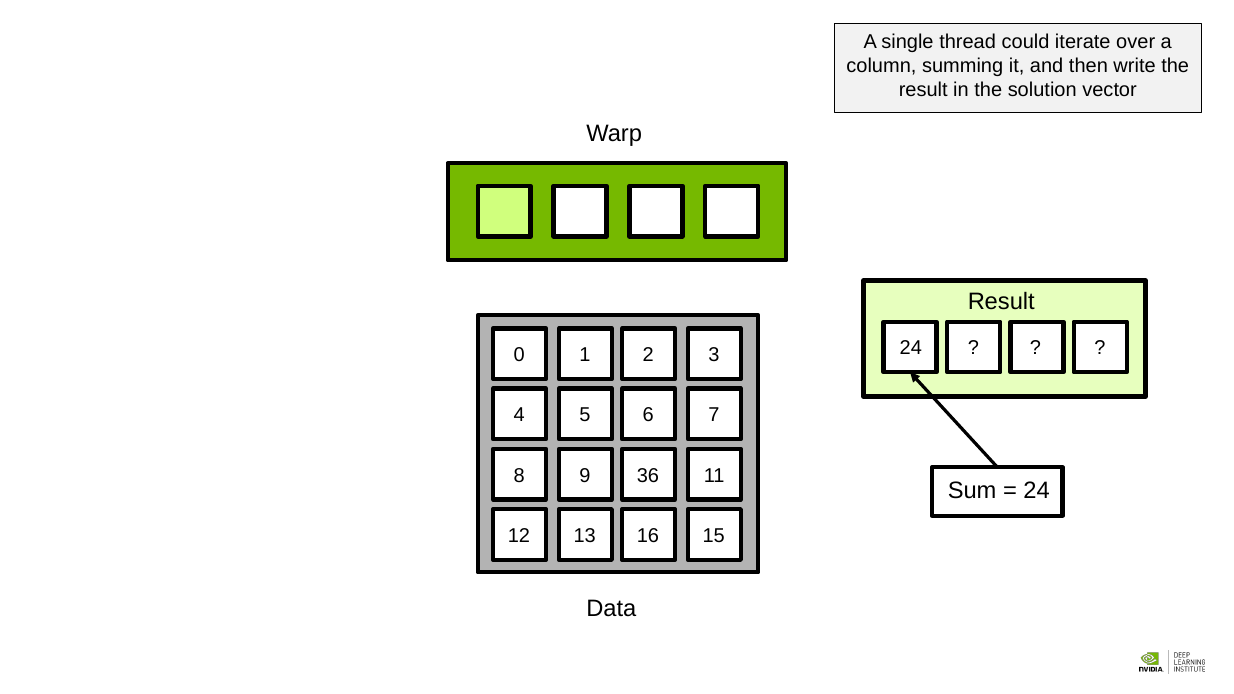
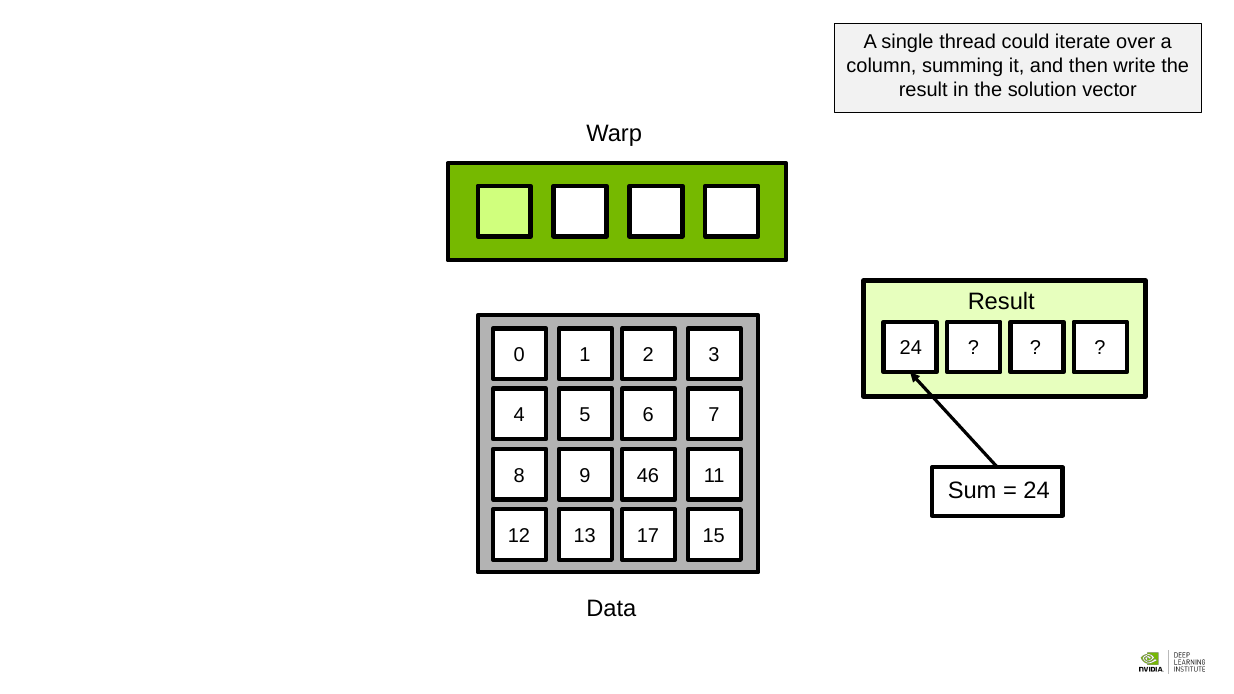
36: 36 -> 46 (648, 476)
16: 16 -> 17 (648, 536)
